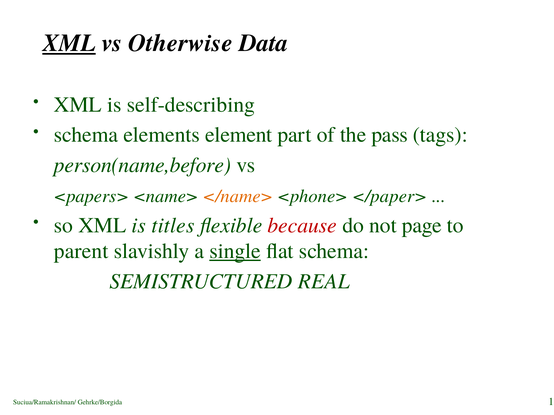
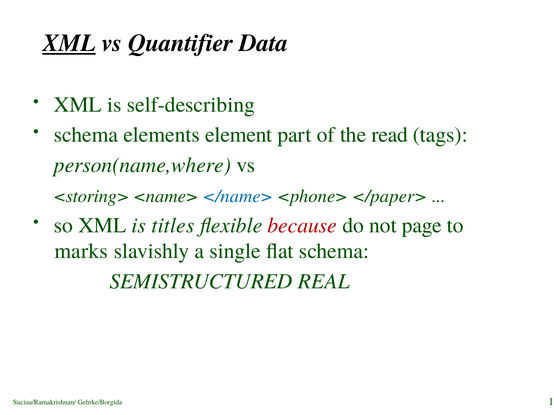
Otherwise: Otherwise -> Quantifier (181, 43)
pass: pass -> read (390, 135)
person(name,before: person(name,before -> person(name,where (142, 165)
<papers>: <papers> -> <storing> (91, 196)
</name> colour: orange -> blue (238, 196)
parent: parent -> marks (81, 251)
single underline: present -> none (235, 251)
